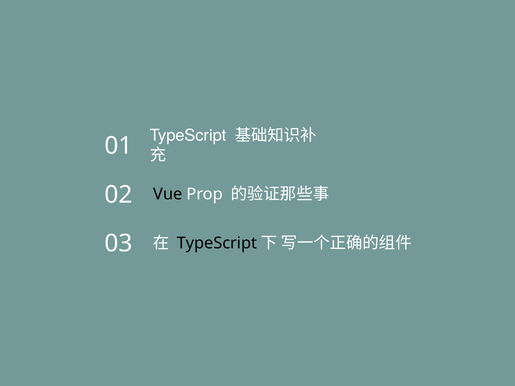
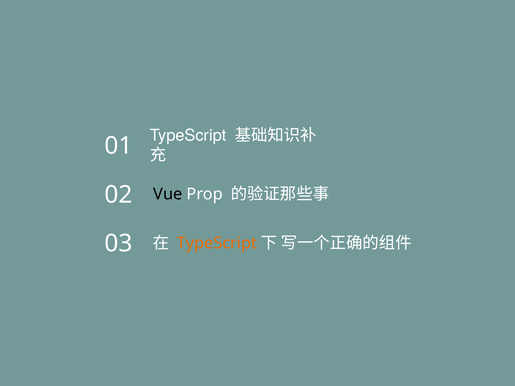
TypeScript colour: black -> orange (217, 243)
